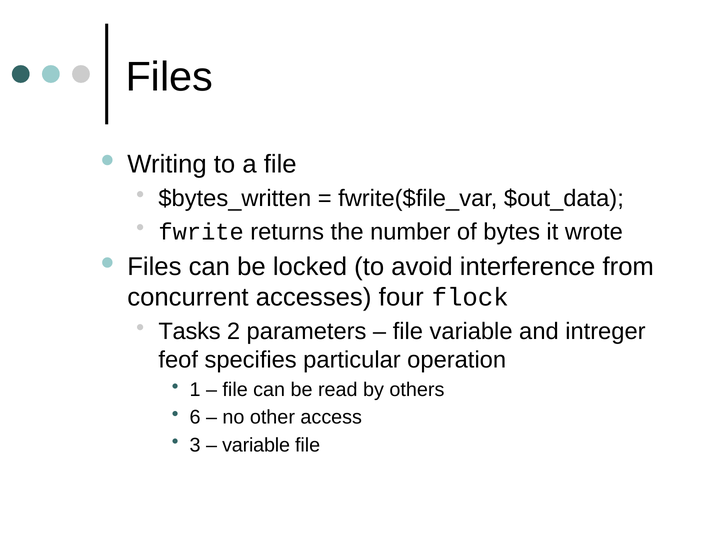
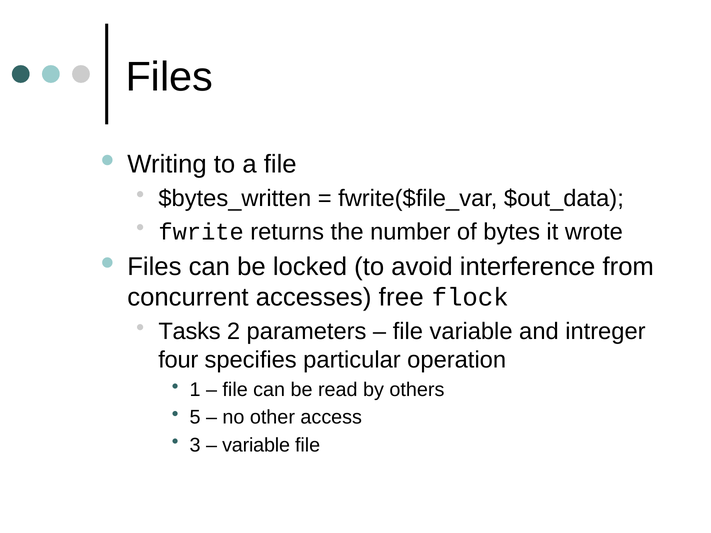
four: four -> free (401, 298)
feof: feof -> four (178, 360)
6: 6 -> 5 (195, 418)
